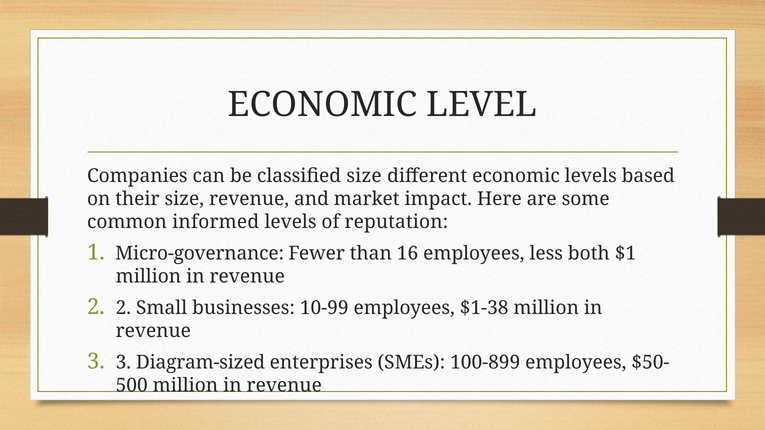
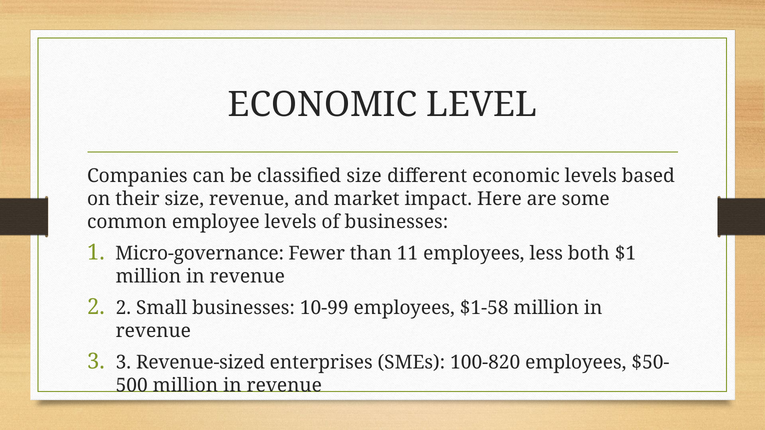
informed: informed -> employee (216, 222)
of reputation: reputation -> businesses (396, 222)
16: 16 -> 11 (408, 254)
$1-38: $1-38 -> $1-58 (484, 308)
Diagram-sized: Diagram-sized -> Revenue-sized (201, 363)
100-899: 100-899 -> 100-820 (485, 363)
